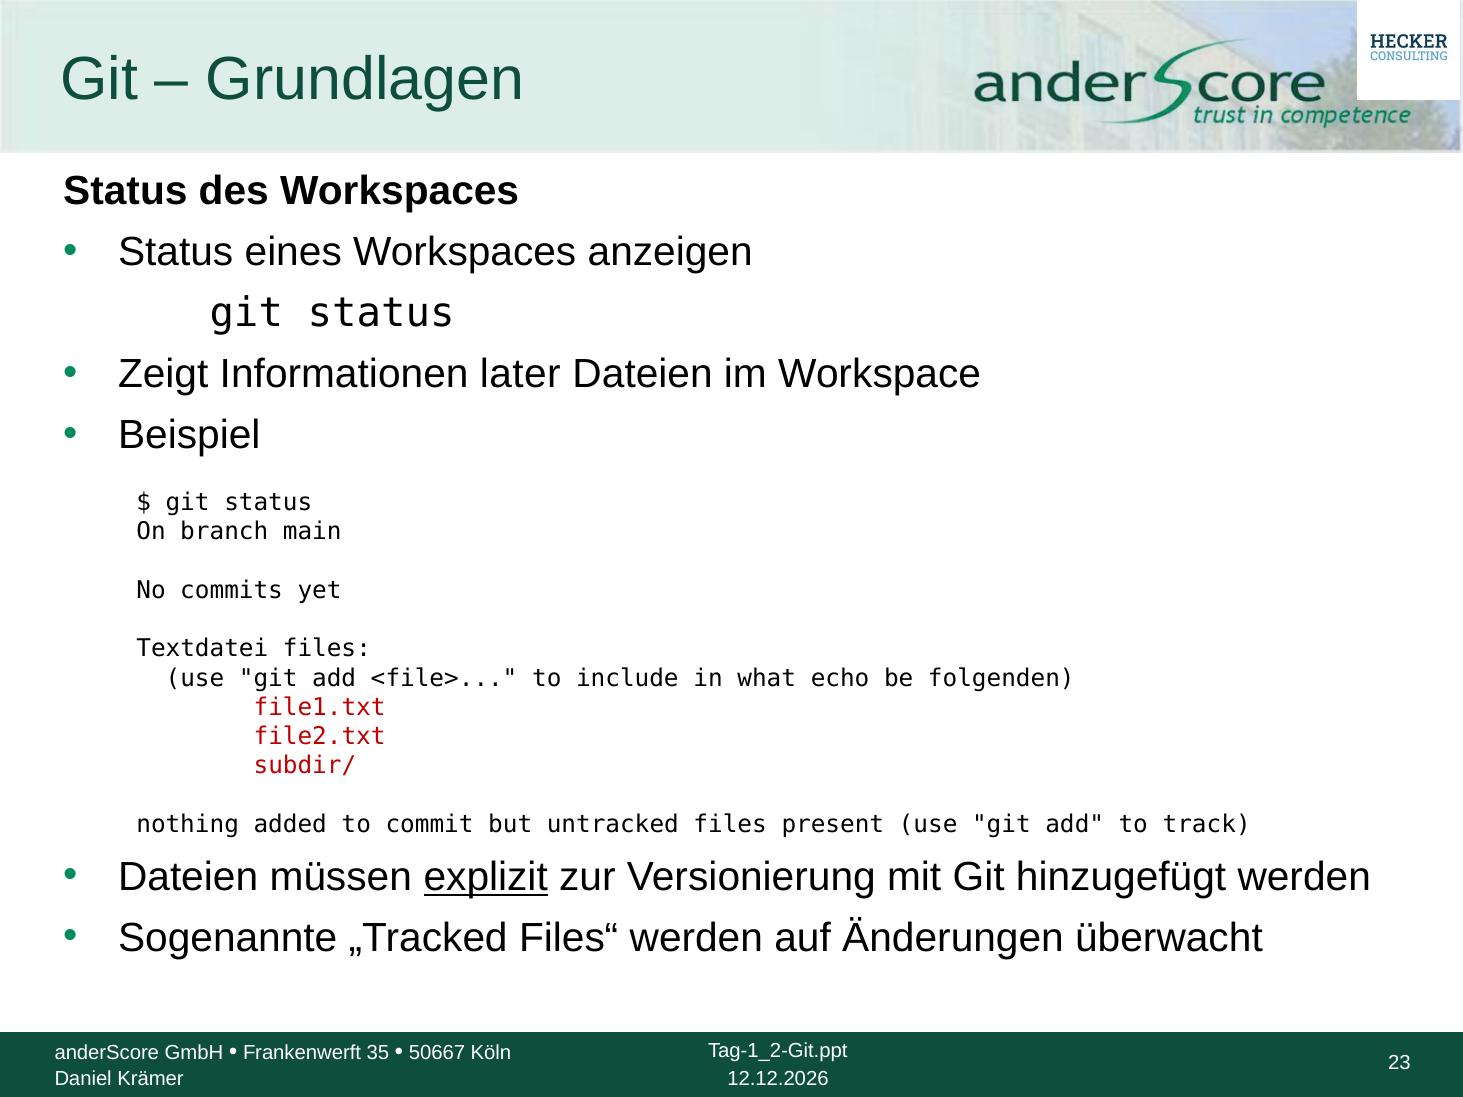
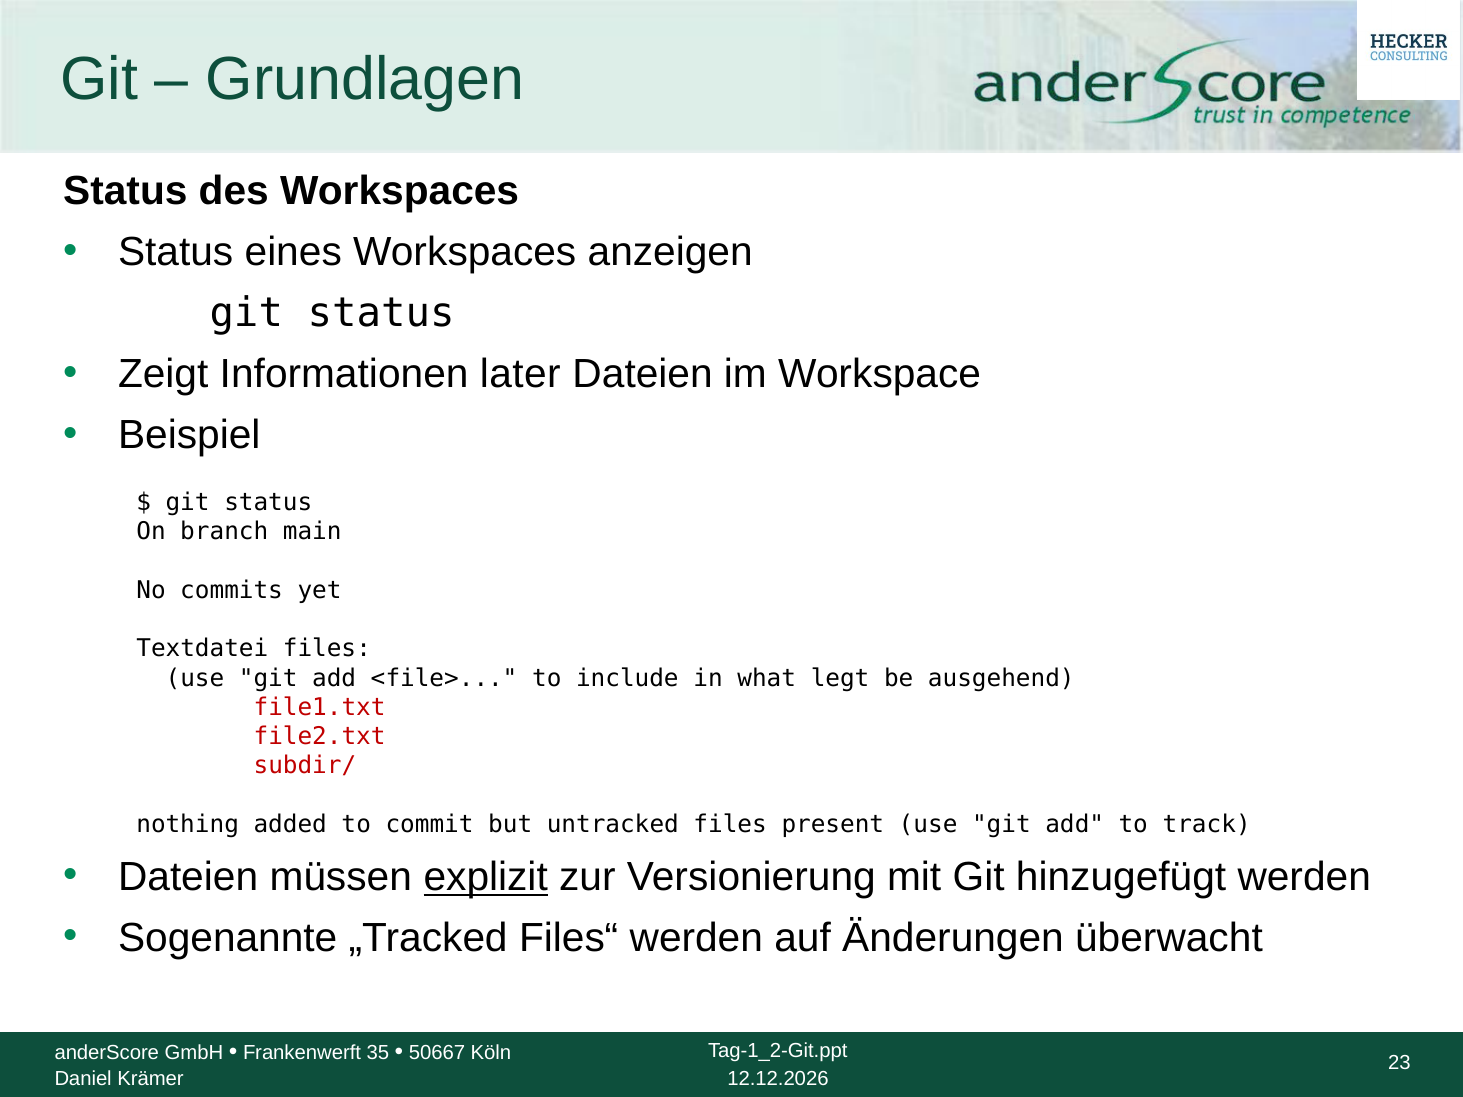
echo: echo -> legt (840, 678)
folgenden: folgenden -> ausgehend (1001, 678)
